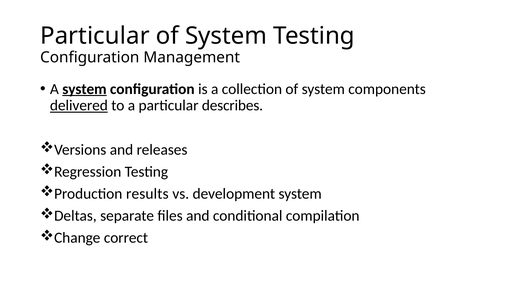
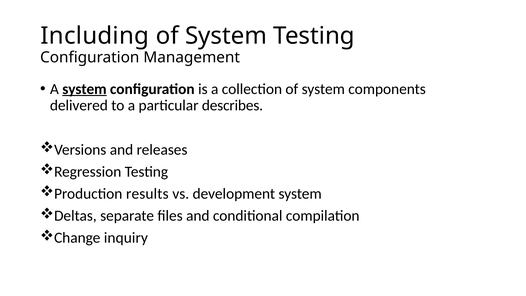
Particular: Particular -> Including (95, 36)
delivered underline: present -> none (79, 106)
correct: correct -> inquiry (126, 238)
